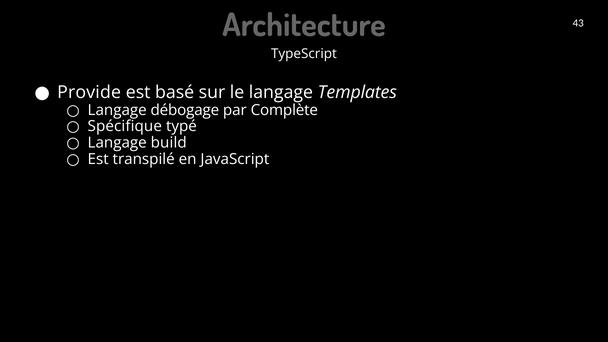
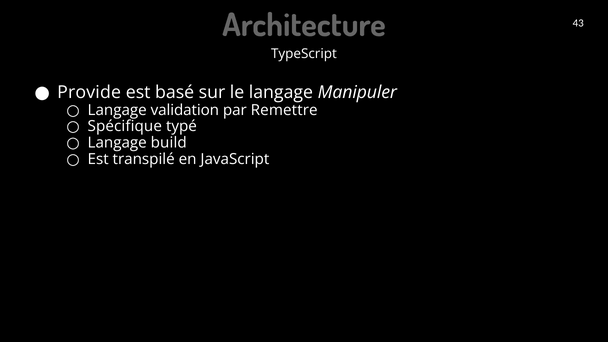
Templates: Templates -> Manipuler (357, 92)
débogage: débogage -> validation (185, 110)
Complète: Complète -> Remettre (284, 110)
